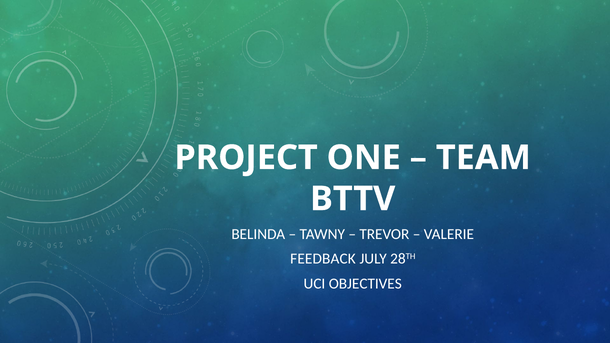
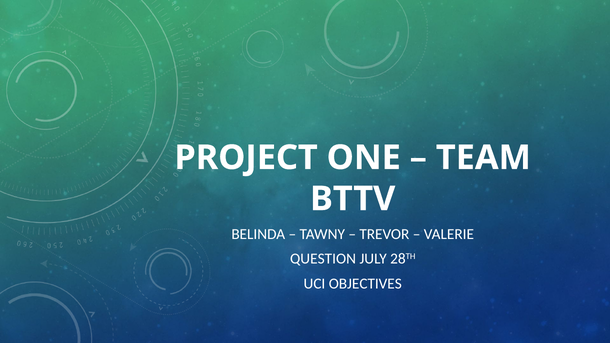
FEEDBACK: FEEDBACK -> QUESTION (323, 259)
